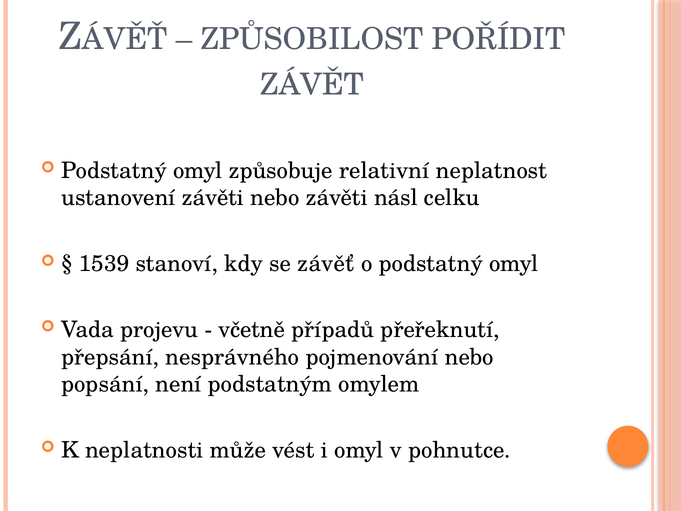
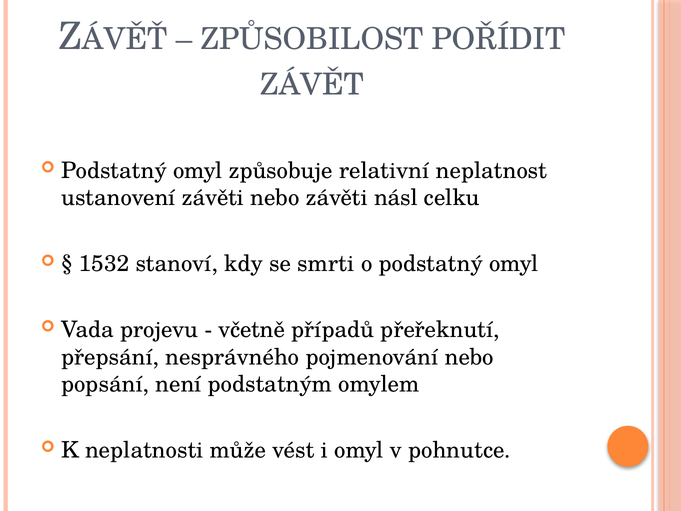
1539: 1539 -> 1532 (104, 264)
závěť: závěť -> smrti (326, 264)
